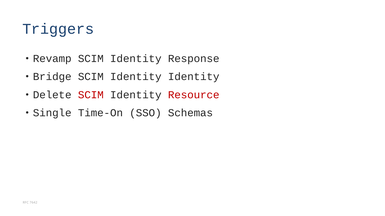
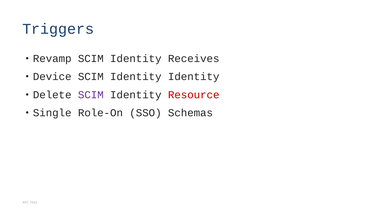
Response: Response -> Receives (194, 59)
Bridge: Bridge -> Device (52, 77)
SCIM colour: red -> purple (91, 95)
Time-On: Time-On -> Role-On (100, 113)
